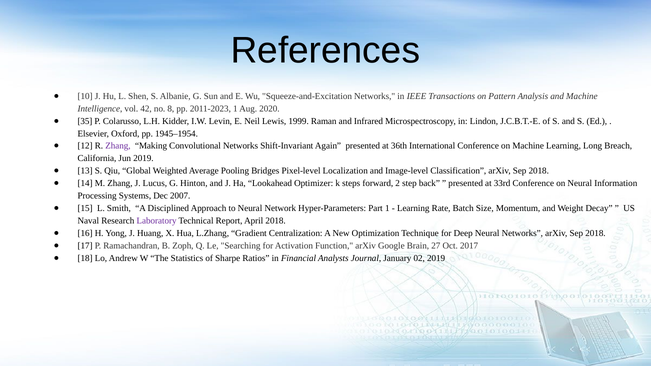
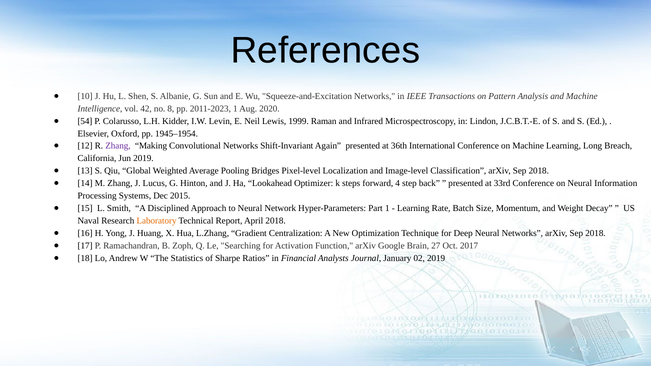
35: 35 -> 54 (85, 121)
2: 2 -> 4 (398, 184)
2007: 2007 -> 2015 (180, 196)
Laboratory colour: purple -> orange (157, 221)
